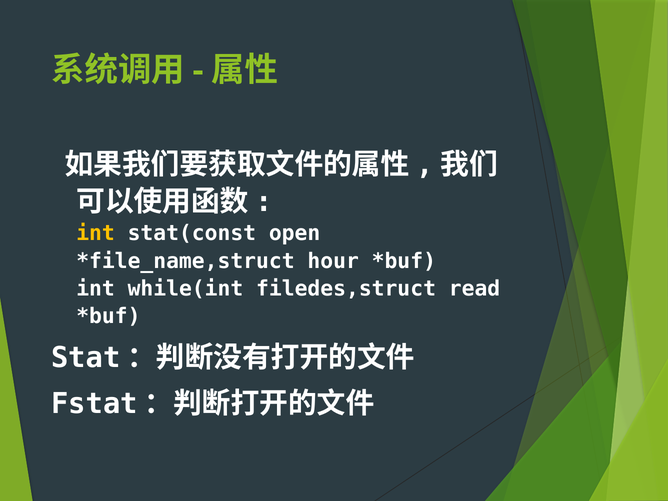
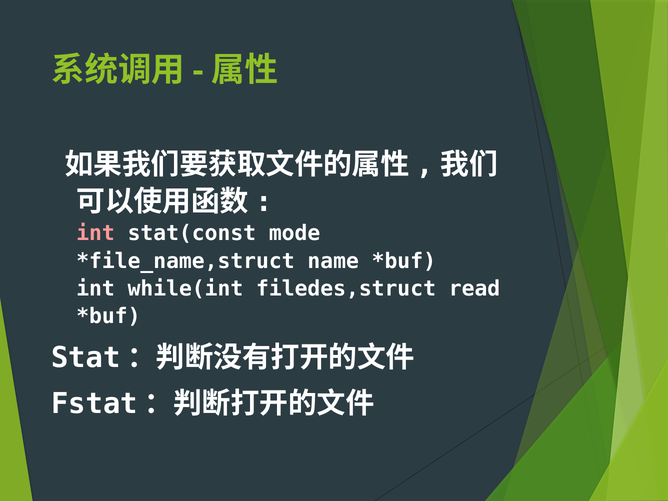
int colour: yellow -> pink (96, 233)
open: open -> mode (295, 233)
hour: hour -> name (333, 261)
